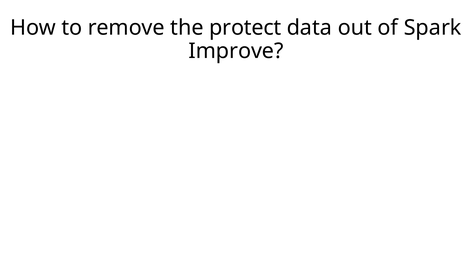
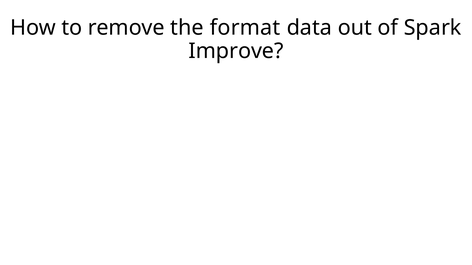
protect: protect -> format (245, 28)
